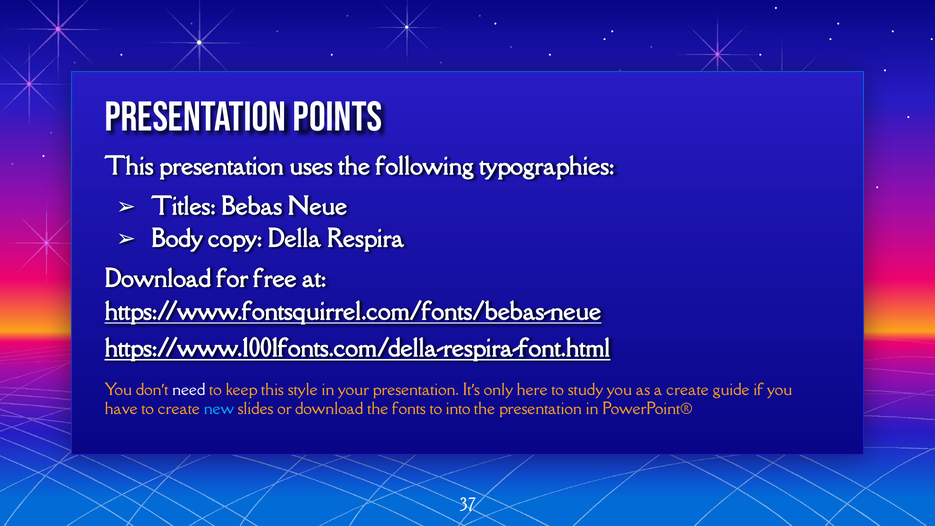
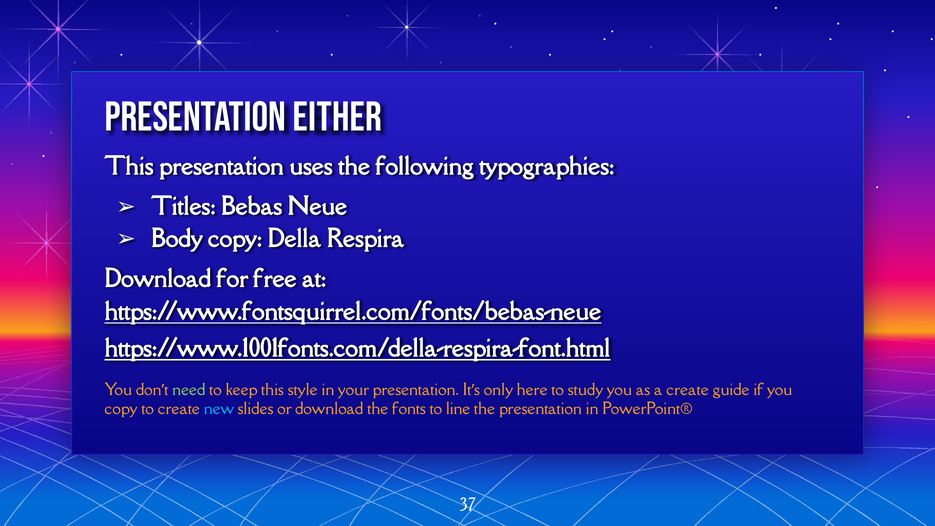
points: points -> either (337, 117)
need colour: white -> light green (189, 390)
have: have -> copy (121, 409)
into: into -> line (458, 409)
